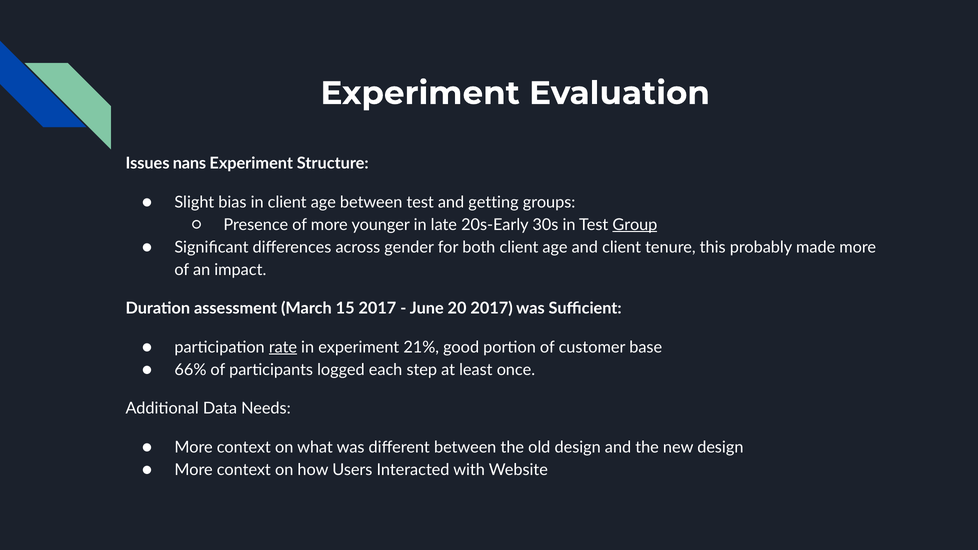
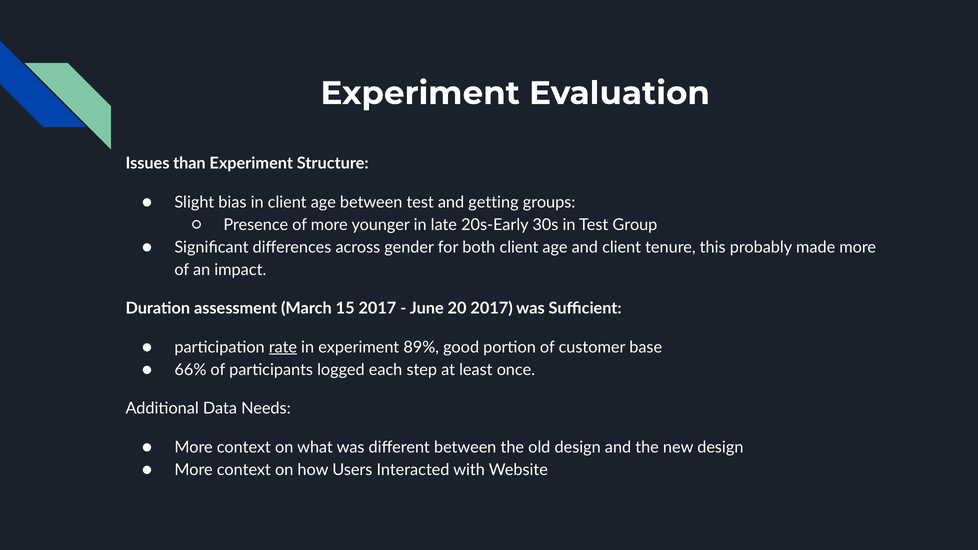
nans: nans -> than (189, 164)
Group underline: present -> none (635, 225)
21%: 21% -> 89% (421, 347)
